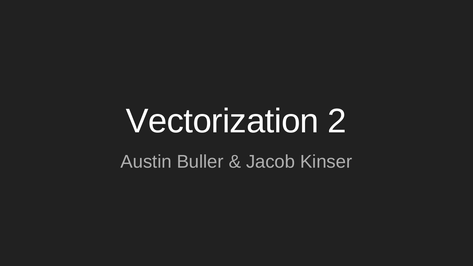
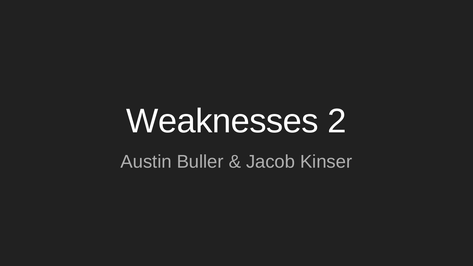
Vectorization: Vectorization -> Weaknesses (222, 121)
